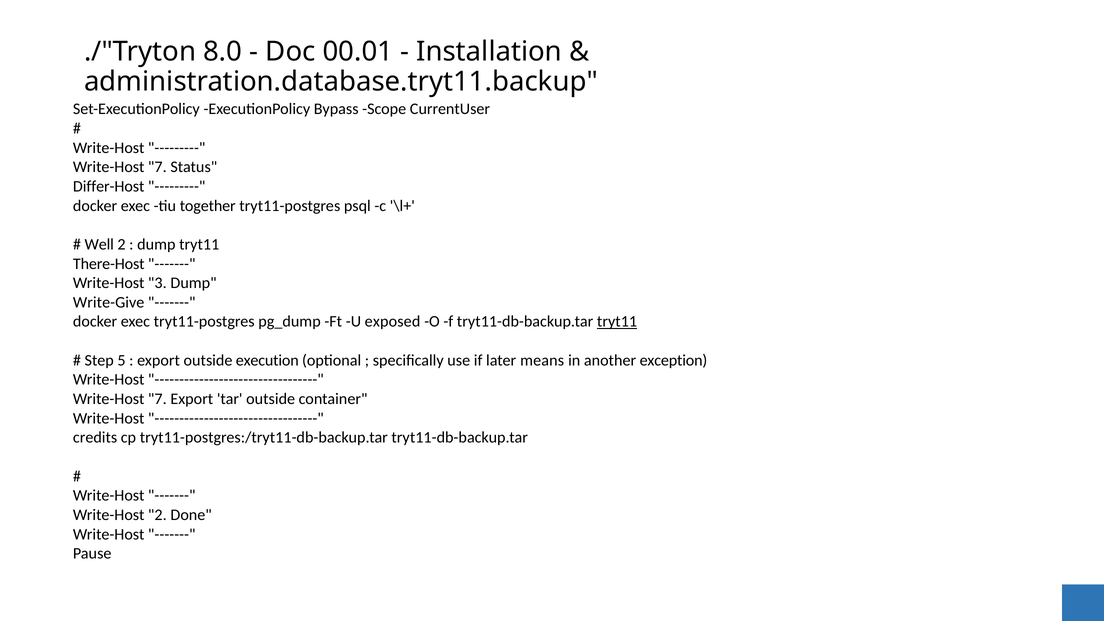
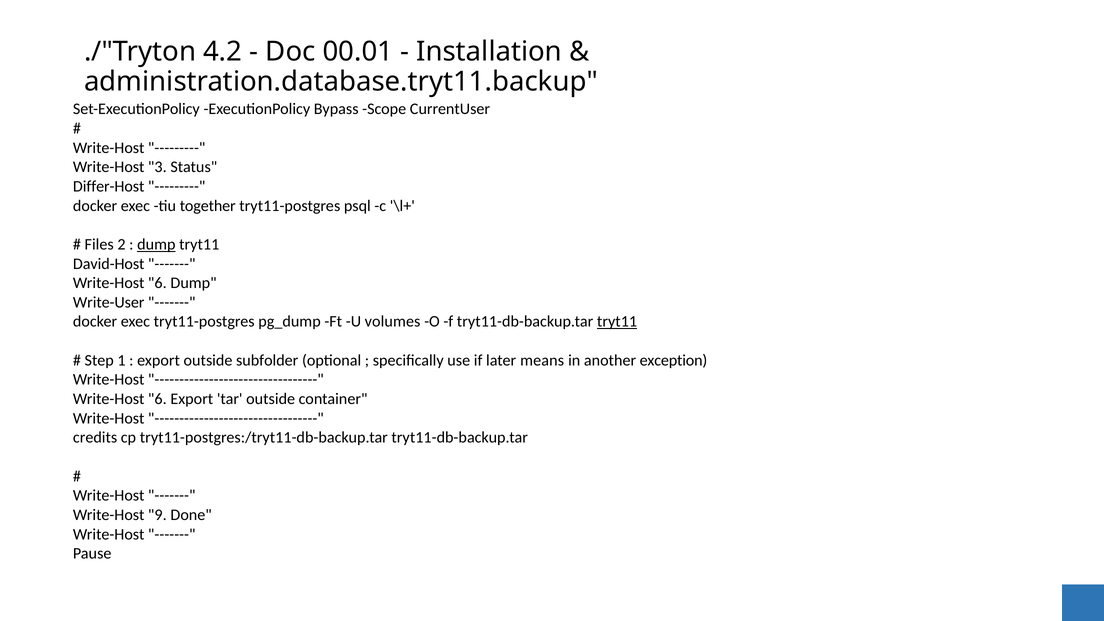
8.0: 8.0 -> 4.2 (223, 52)
7: 7 -> 3 (157, 167)
Well: Well -> Files (99, 244)
dump underline: none -> present (156, 244)
There-Host: There-Host -> David-Host (109, 264)
3: 3 -> 6 (157, 283)
Write-Give: Write-Give -> Write-User (109, 302)
exposed: exposed -> volumes (393, 322)
5: 5 -> 1 (121, 360)
execution: execution -> subfolder (267, 360)
7: 7 -> 6 (157, 399)
Write-Host 2: 2 -> 9 (157, 515)
